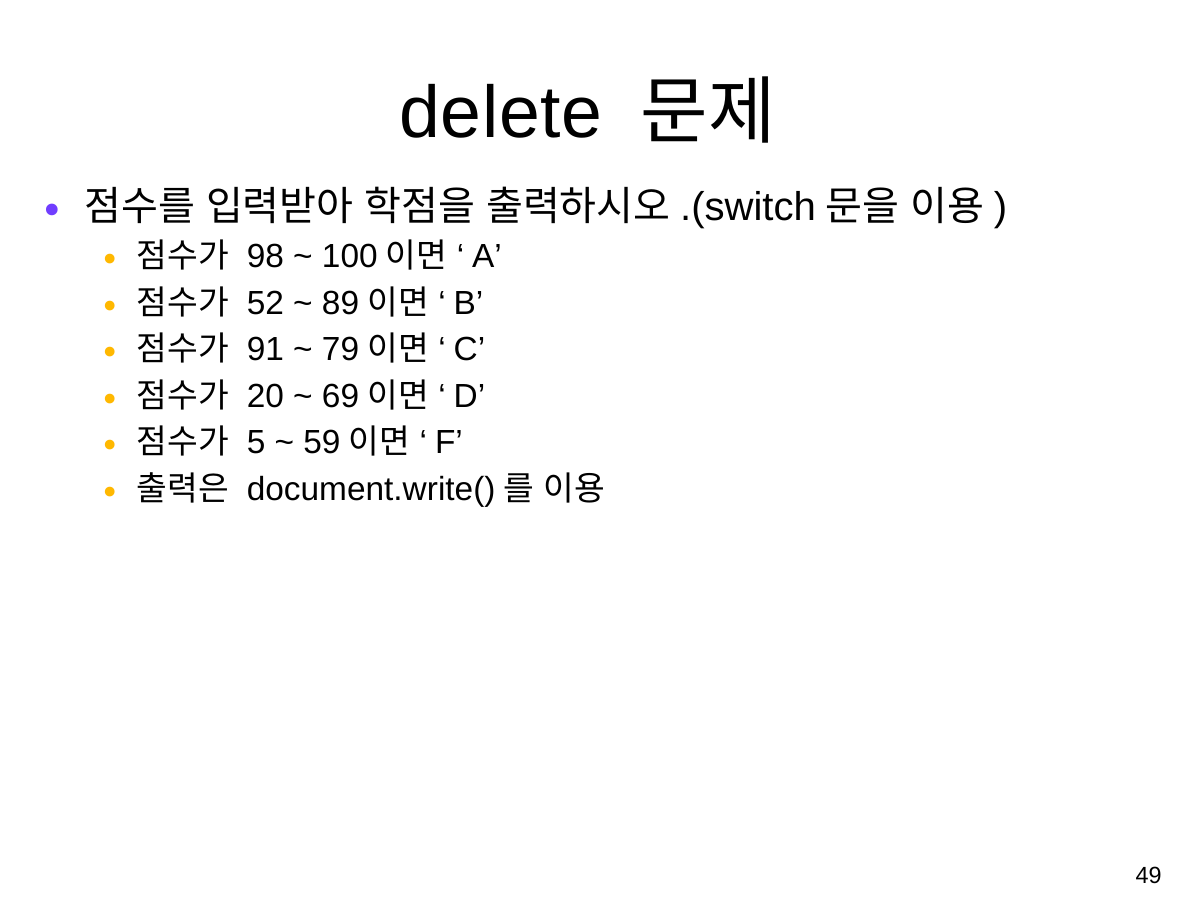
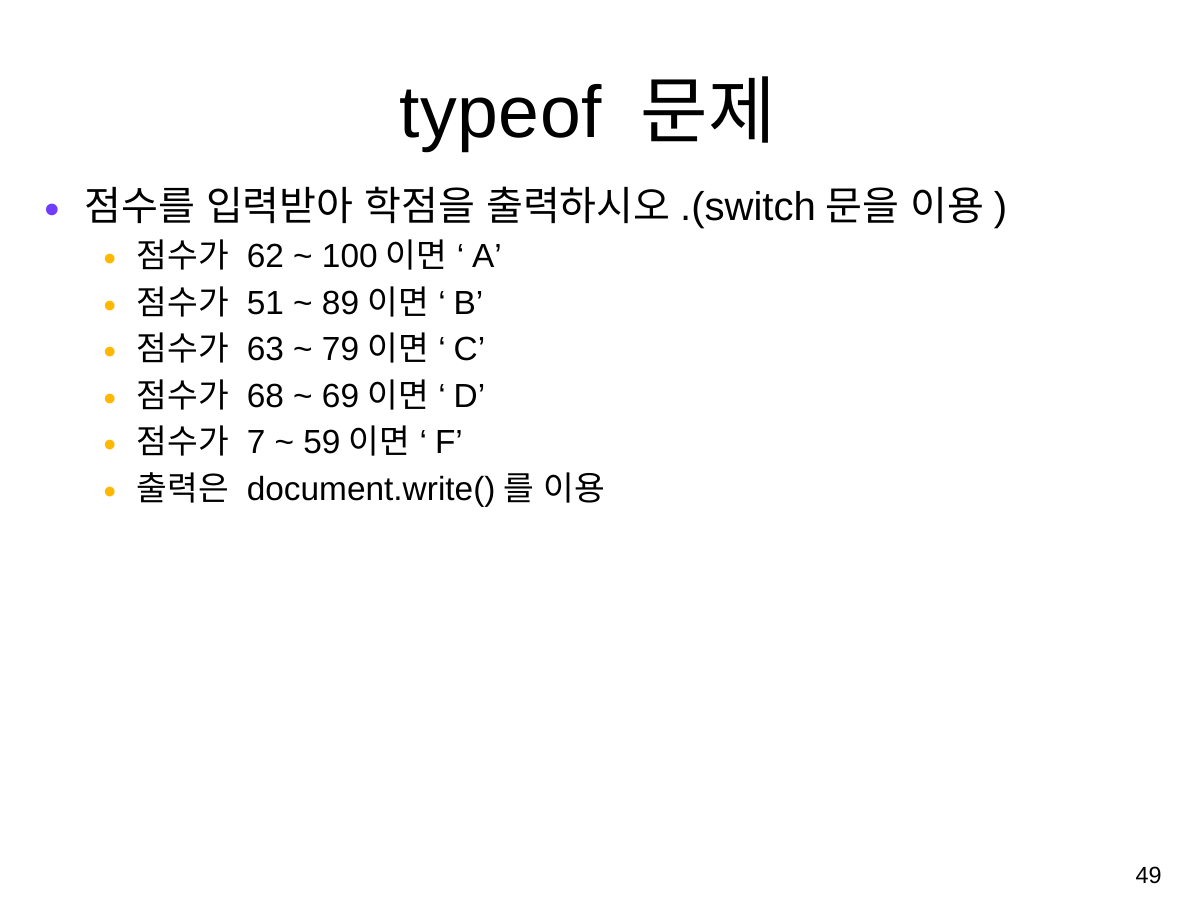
delete: delete -> typeof (501, 113)
98: 98 -> 62 (265, 257)
52: 52 -> 51 (265, 303)
91: 91 -> 63 (265, 350)
20: 20 -> 68 (265, 396)
5: 5 -> 7 (256, 443)
